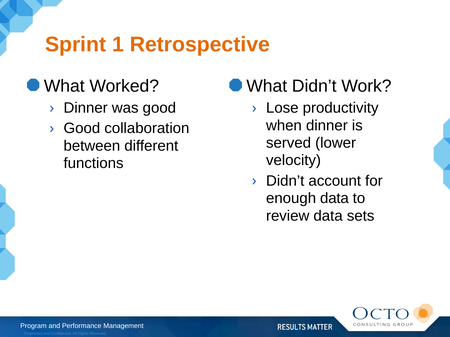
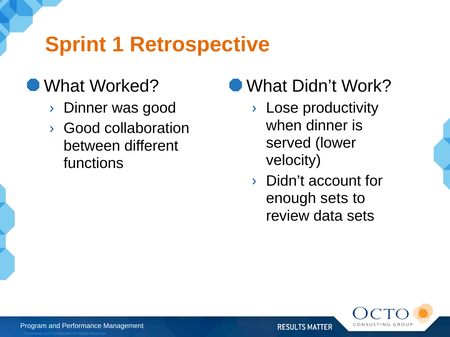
enough data: data -> sets (334, 199)
